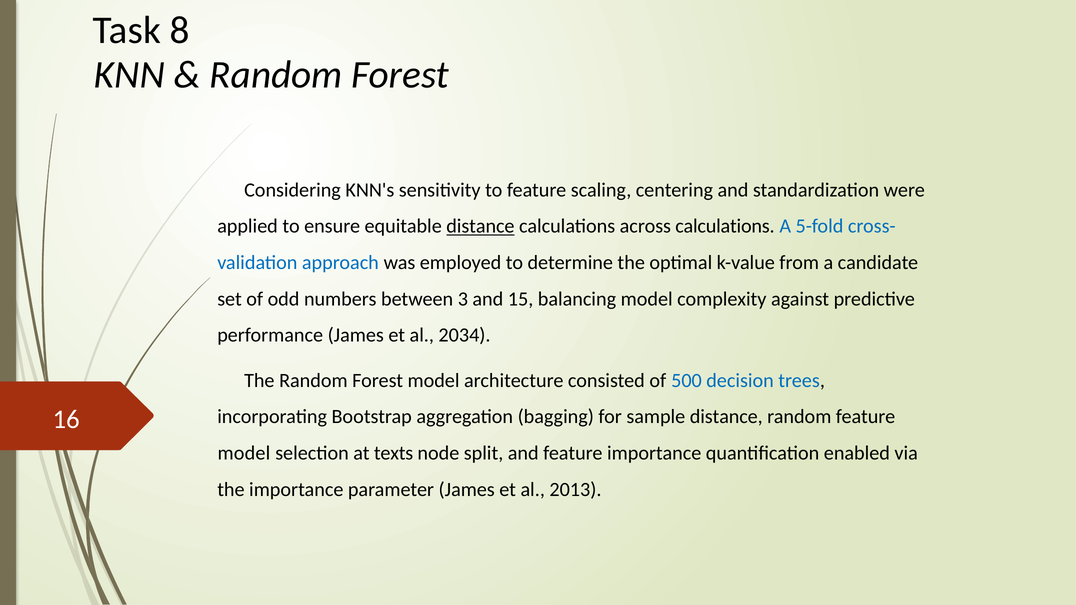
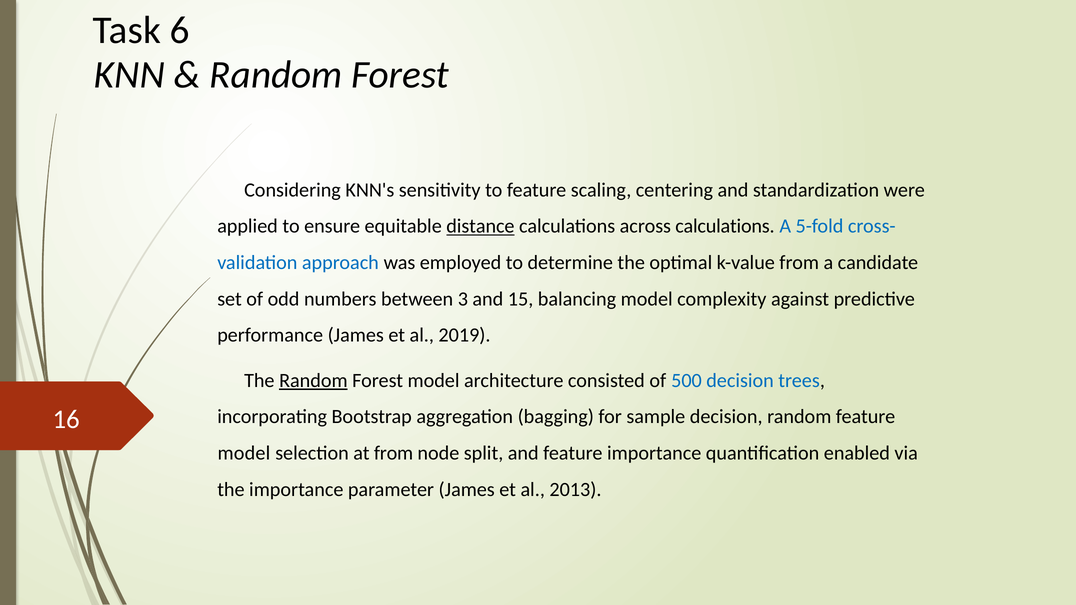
8: 8 -> 6 (180, 30)
2034: 2034 -> 2019 (465, 335)
Random underline: none -> present (313, 381)
sample distance: distance -> decision (726, 417)
at texts: texts -> from (394, 453)
